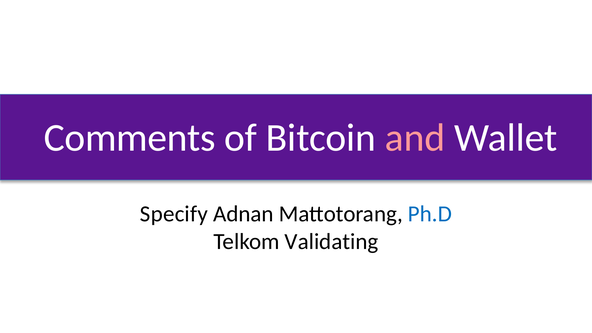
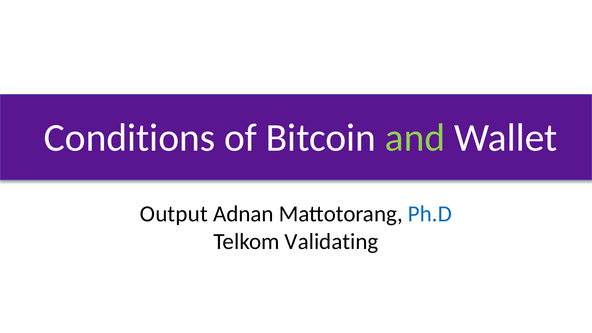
Comments: Comments -> Conditions (130, 138)
and colour: pink -> light green (415, 138)
Specify: Specify -> Output (174, 214)
